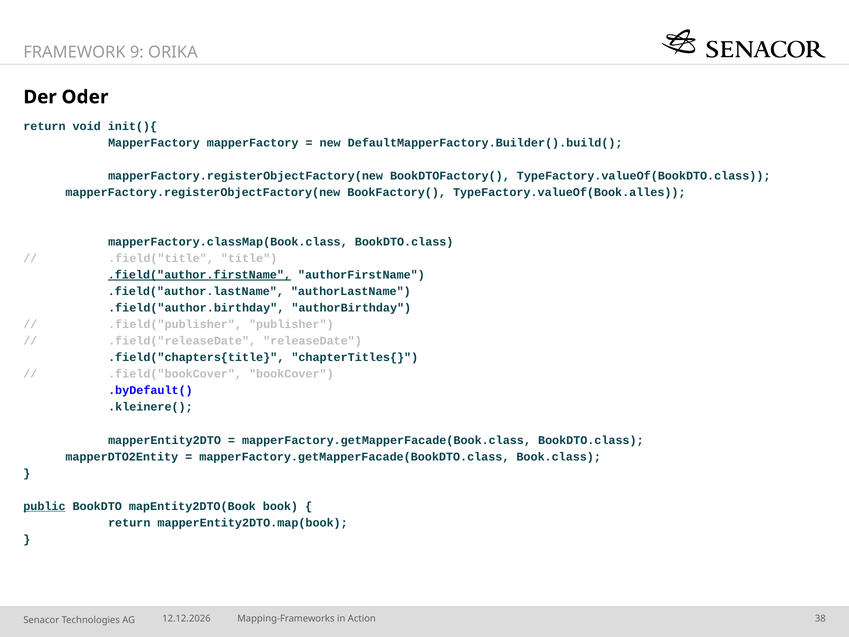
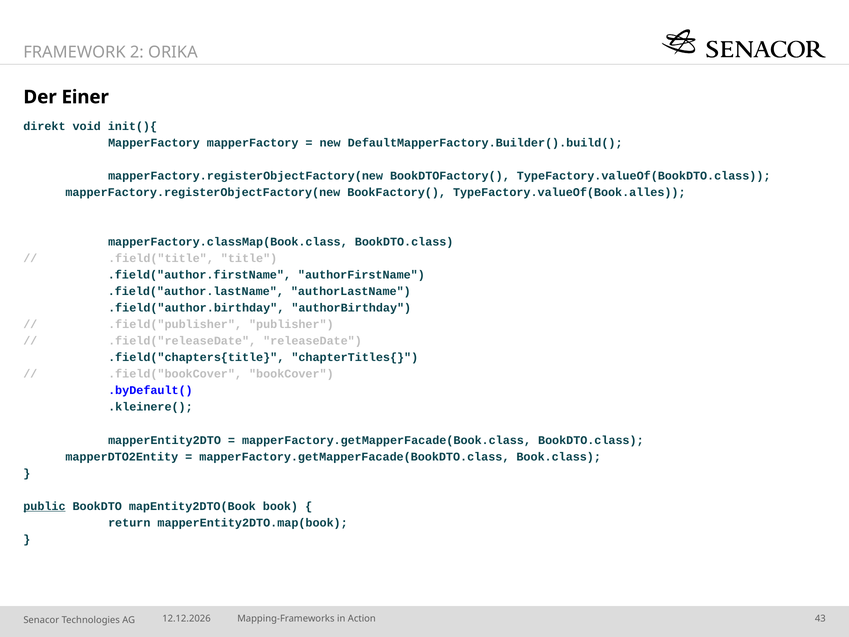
9: 9 -> 2 (137, 52)
Oder: Oder -> Einer (85, 97)
return: return -> direkt (44, 126)
.field("author.firstName underline: present -> none (199, 275)
38: 38 -> 43 (820, 618)
